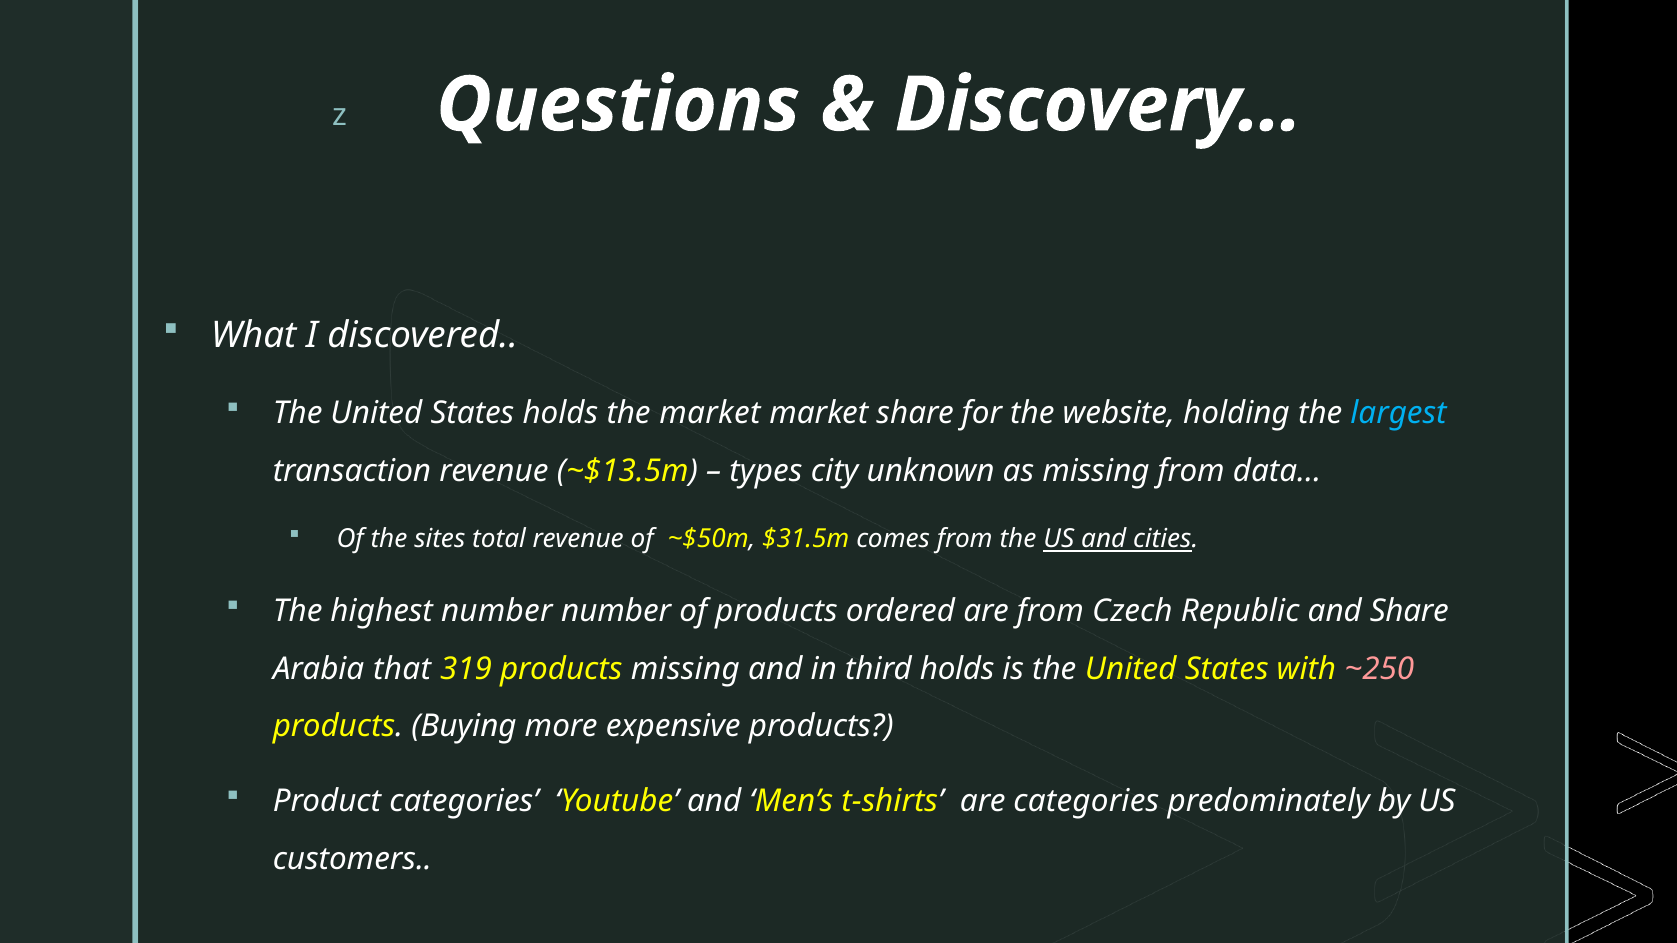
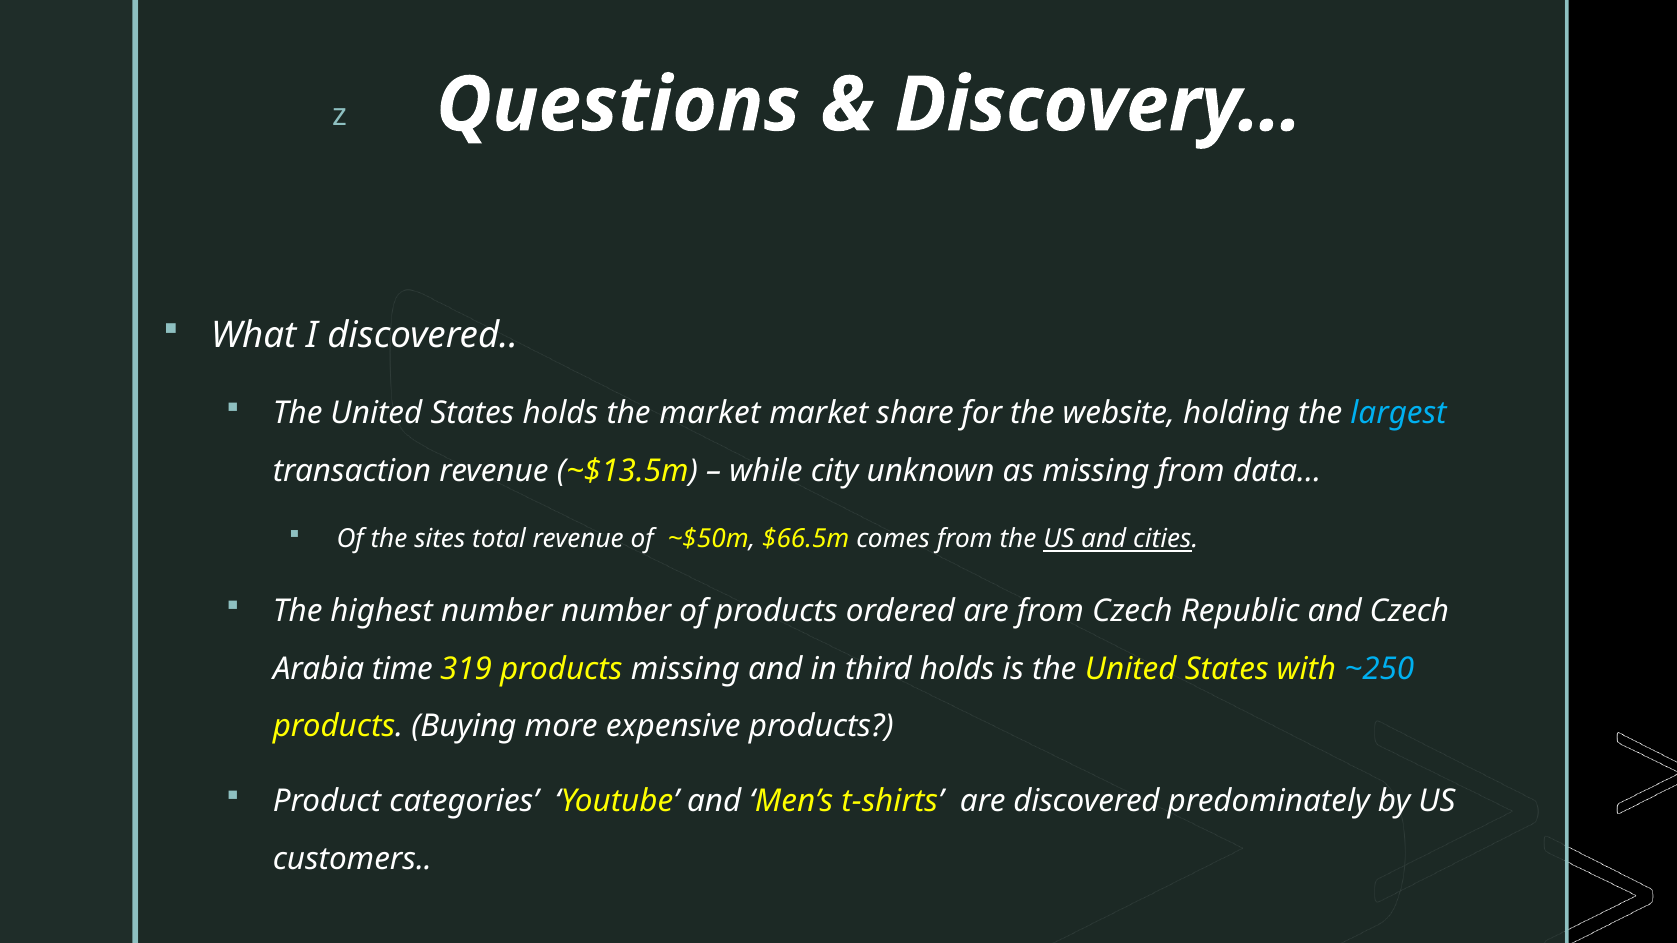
types: types -> while (766, 471)
$31.5m: $31.5m -> $66.5m (806, 539)
and Share: Share -> Czech (1409, 611)
that: that -> time (402, 669)
~250 colour: pink -> light blue (1379, 669)
are categories: categories -> discovered (1087, 802)
